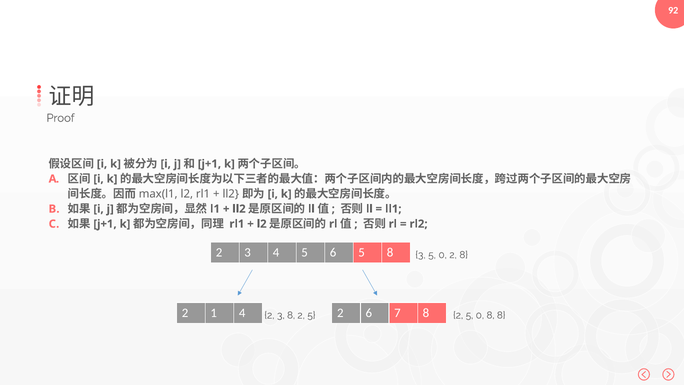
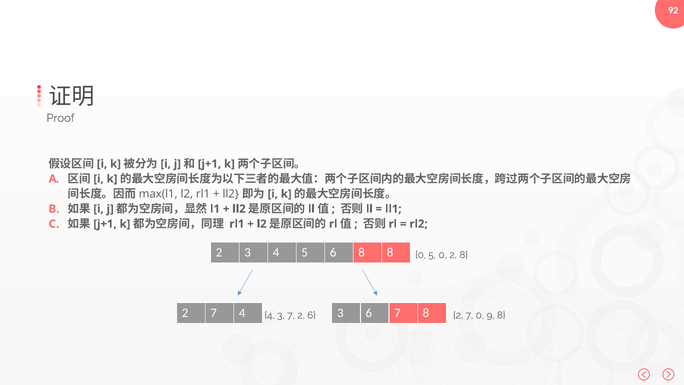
6 5: 5 -> 8 (362, 252)
3: 3 -> 0 (421, 255)
1: 1 -> 7 (214, 313)
2: 2 -> 3 (340, 313)
2: 2 -> 4 (270, 315)
3 8: 8 -> 7 (291, 315)
5: 5 -> 6 (311, 315)
5: 5 -> 7 (469, 315)
0 8: 8 -> 9 (491, 315)
